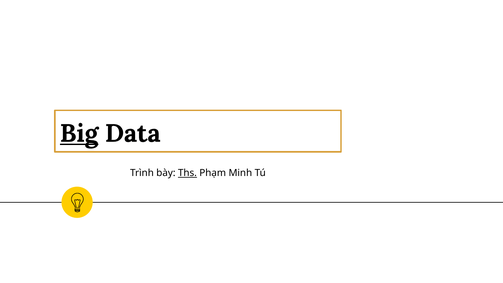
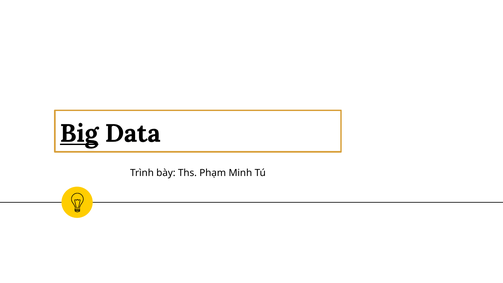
Ths underline: present -> none (187, 173)
